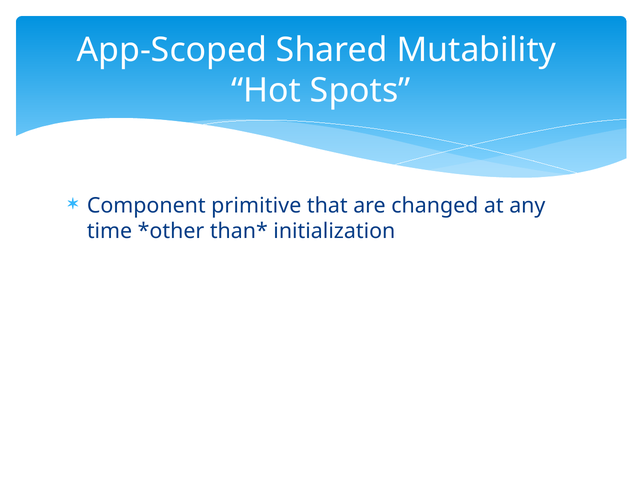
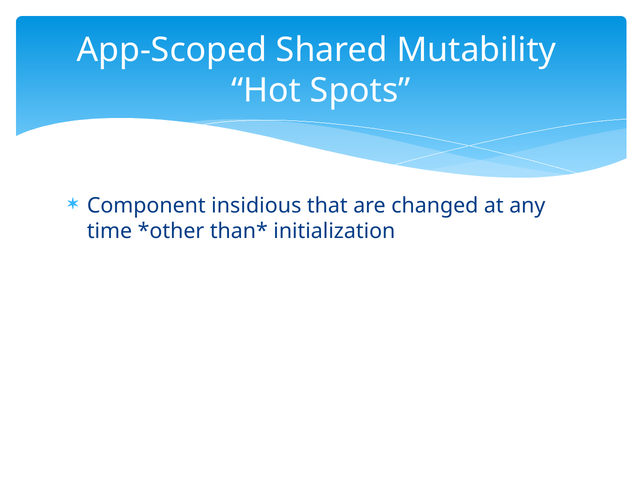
primitive: primitive -> insidious (256, 205)
